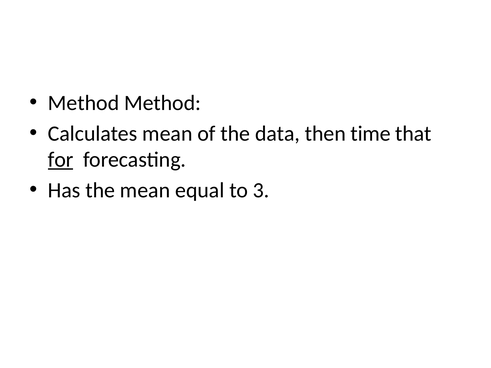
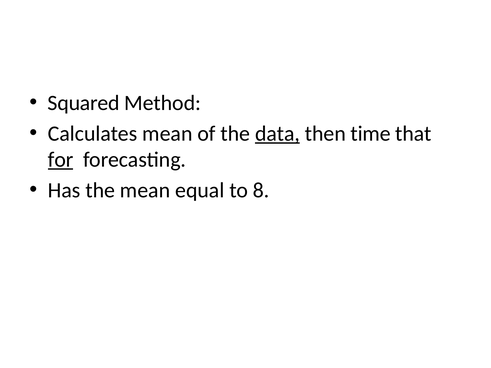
Method: Method -> Squared (84, 103)
data underline: none -> present (277, 134)
3: 3 -> 8 (261, 190)
